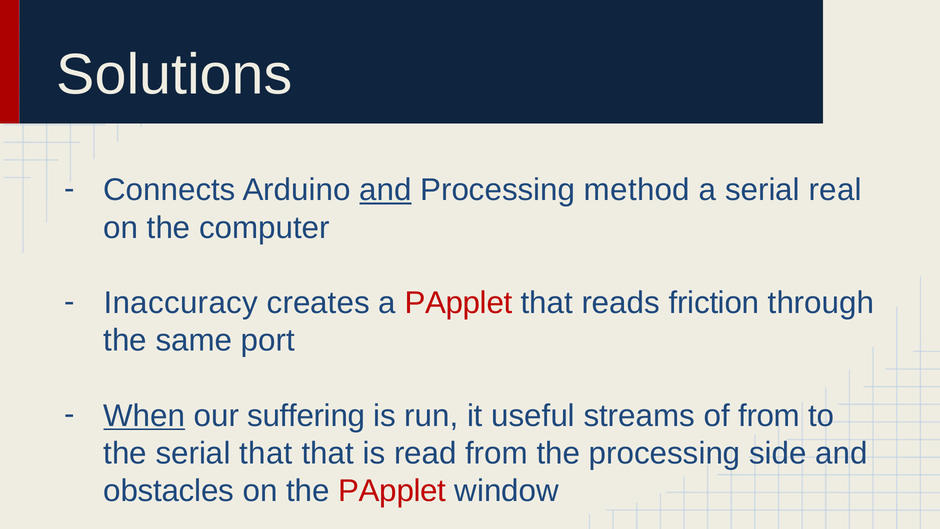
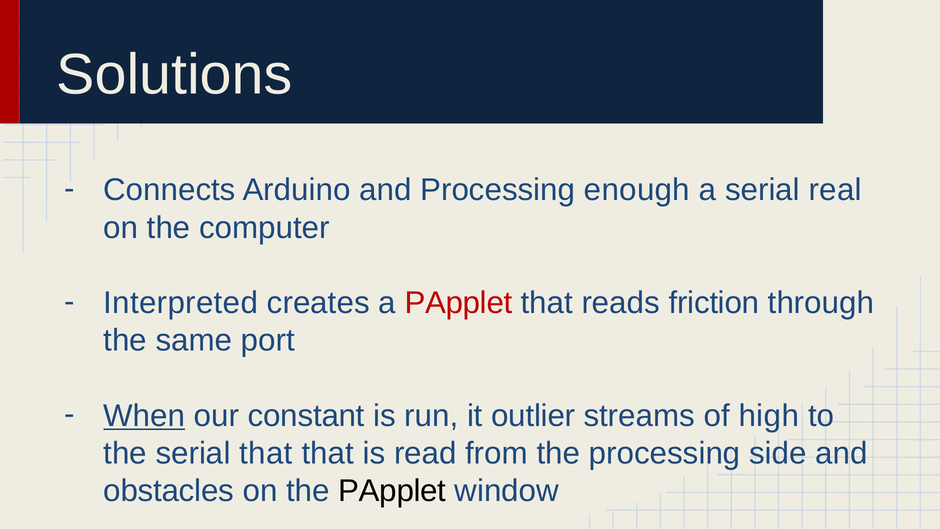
and underline: present -> none (385, 190)
method: method -> enough (637, 190)
Inaccuracy: Inaccuracy -> Interpreted (181, 303)
suffering: suffering -> constant (306, 416)
useful: useful -> outlier (533, 416)
of from: from -> high (769, 416)
PApplet colour: red -> black (392, 491)
